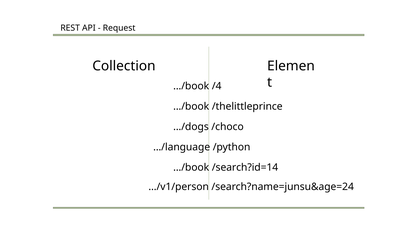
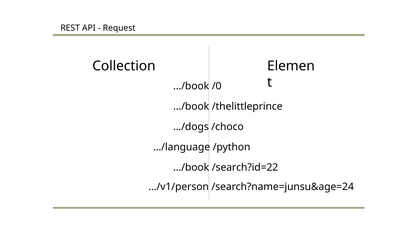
/4: /4 -> /0 (217, 86)
/search?id=14: /search?id=14 -> /search?id=22 (245, 168)
